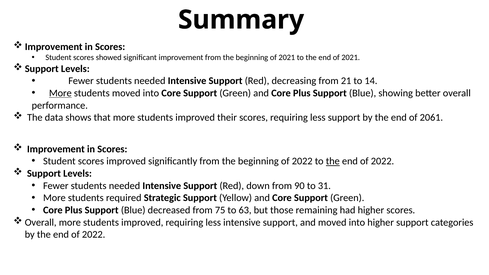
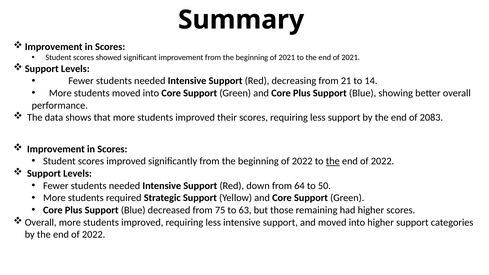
More underline: present -> none (60, 93)
2061: 2061 -> 2083 (431, 118)
90: 90 -> 64 (299, 186)
31: 31 -> 50 (324, 186)
